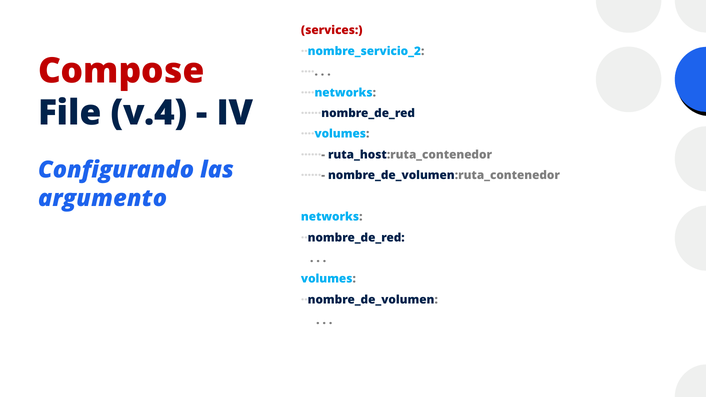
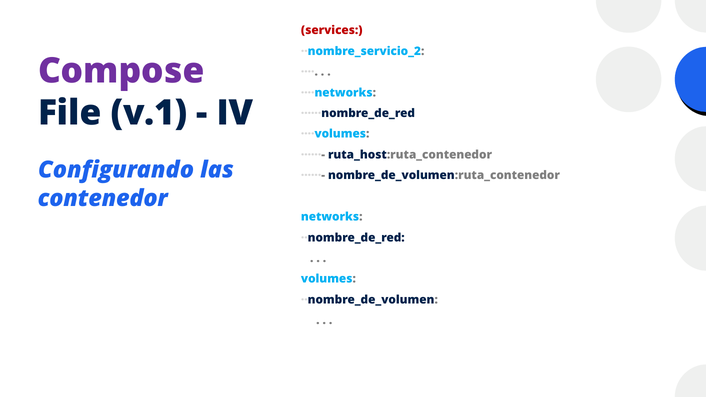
Compose colour: red -> purple (121, 71)
v.4: v.4 -> v.1 (149, 113)
argumento: argumento -> contenedor (103, 199)
